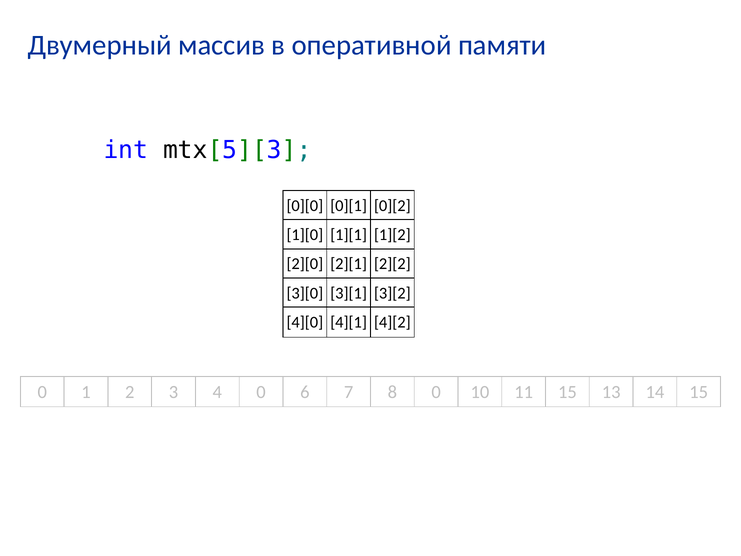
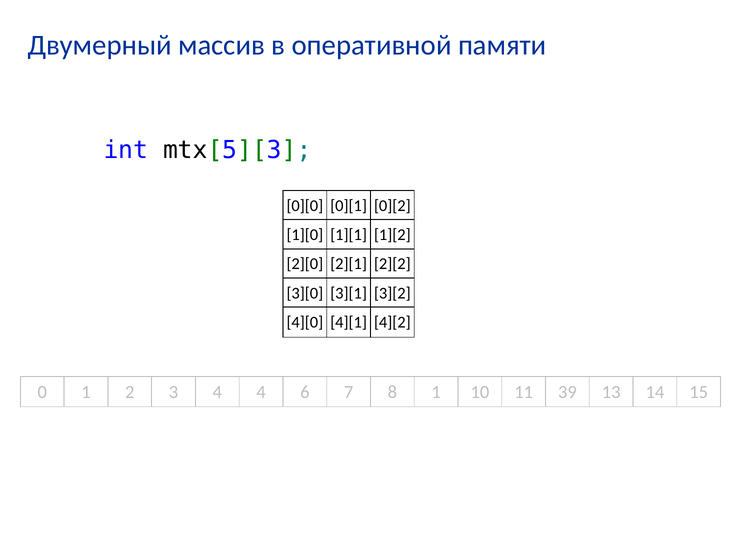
4 0: 0 -> 4 (261, 392)
8 0: 0 -> 1 (436, 392)
11 15: 15 -> 39 (567, 392)
